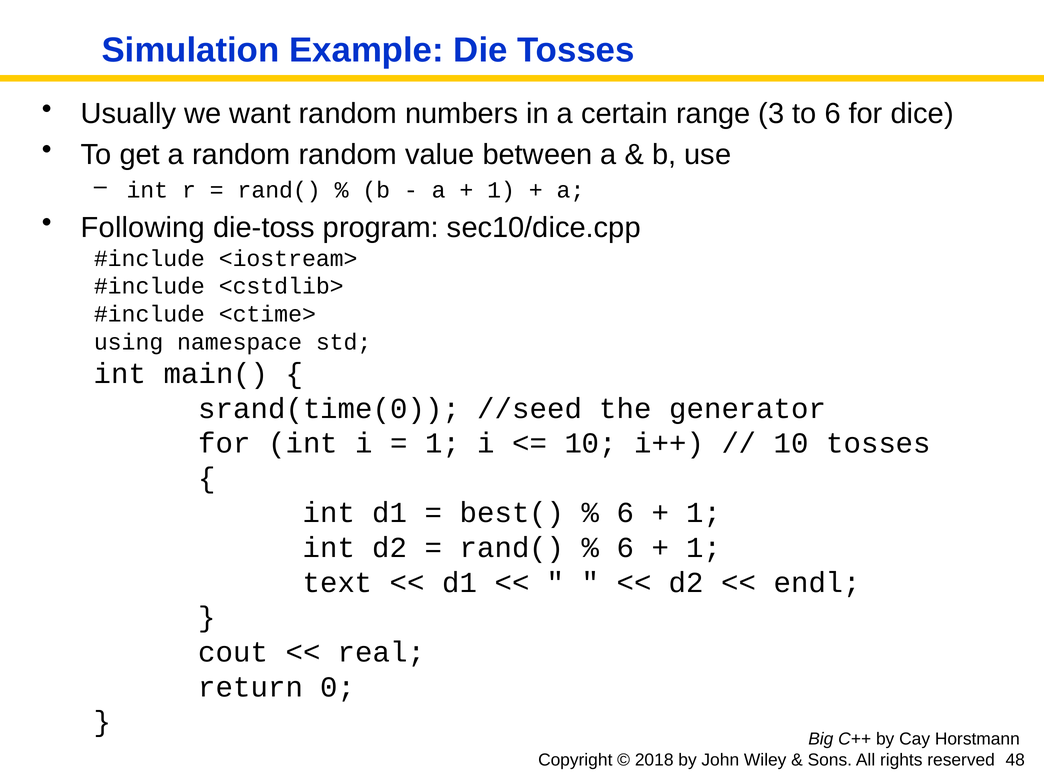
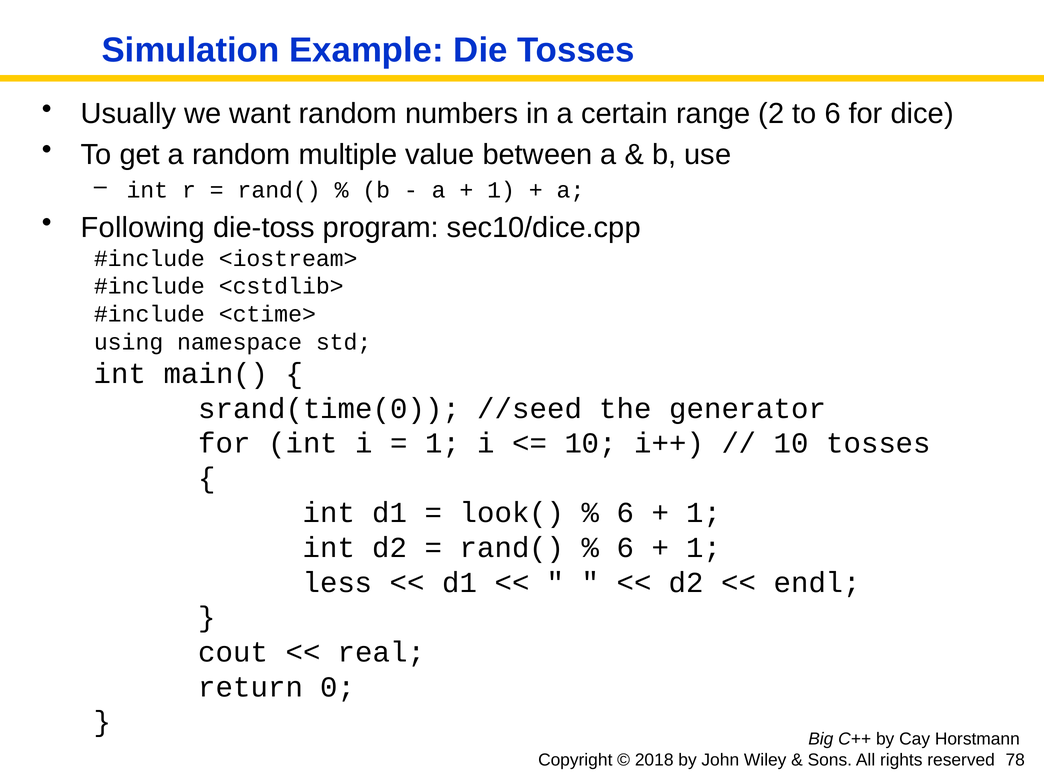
3: 3 -> 2 (771, 114)
random random: random -> multiple (348, 154)
best(: best( -> look( (512, 513)
text: text -> less (338, 583)
48: 48 -> 78 (1015, 760)
